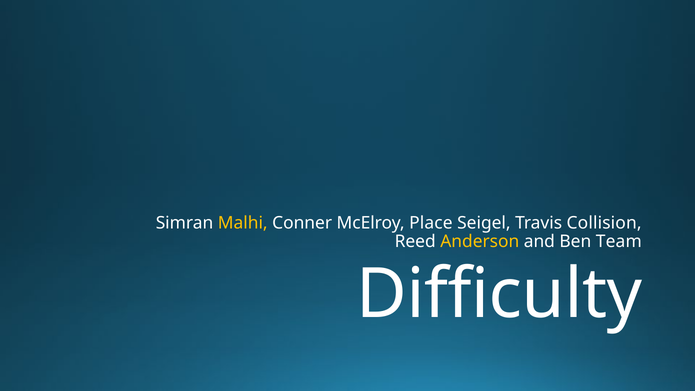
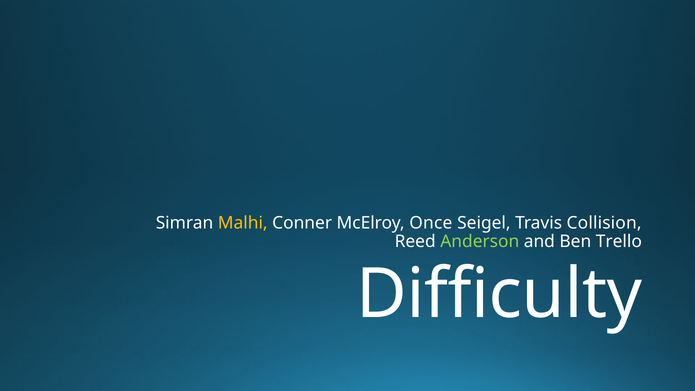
Place: Place -> Once (431, 223)
Anderson colour: yellow -> light green (480, 241)
Team: Team -> Trello (619, 241)
